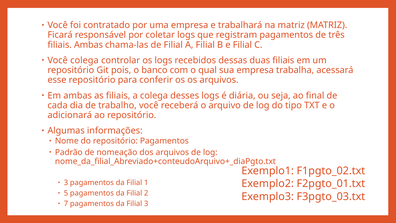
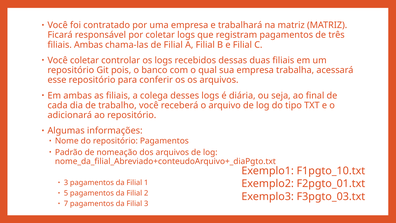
Você colega: colega -> coletar (84, 60)
F1pgto_02.txt: F1pgto_02.txt -> F1pgto_10.txt (331, 171)
